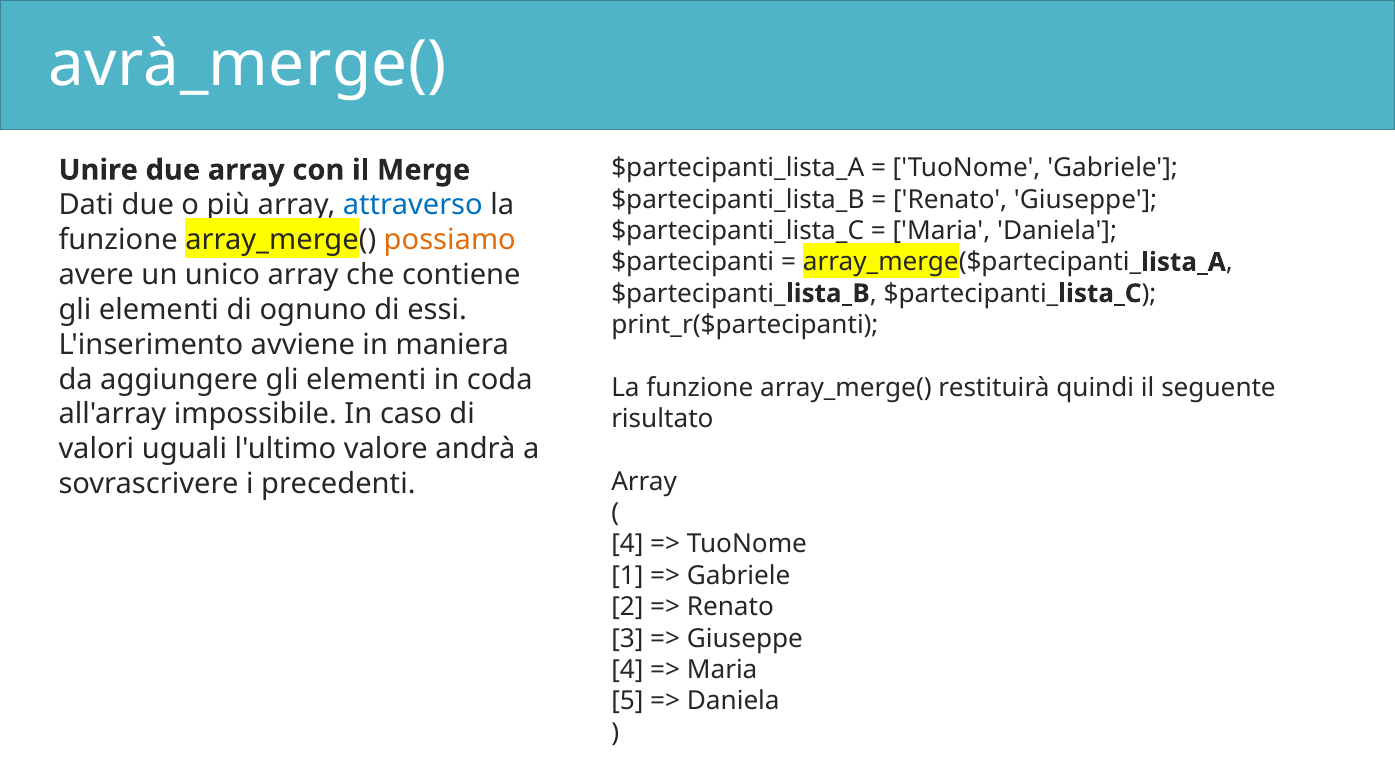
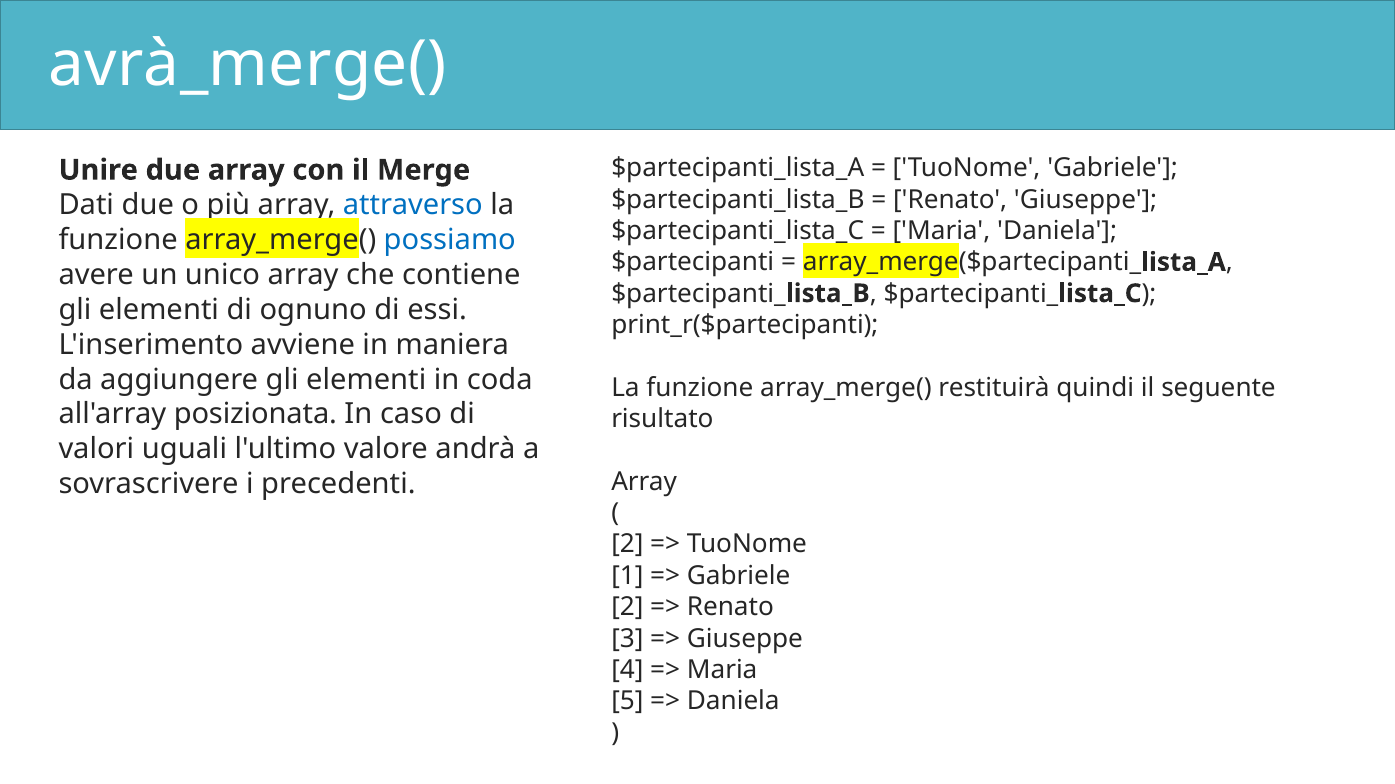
possiamo colour: orange -> blue (450, 240)
impossibile: impossibile -> posizionata (255, 415)
4: 4 -> 2 (627, 545)
